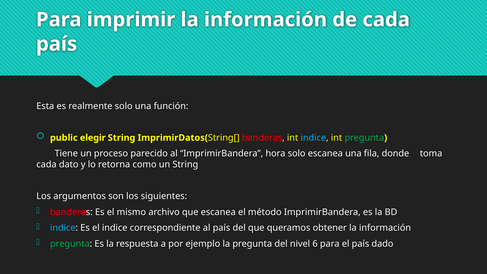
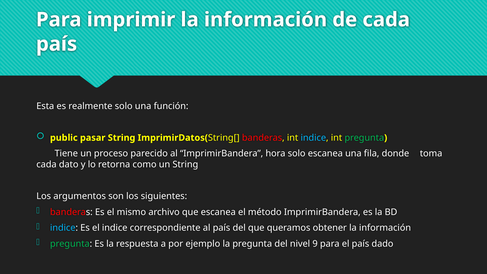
elegir: elegir -> pasar (93, 138)
6: 6 -> 9 (315, 244)
